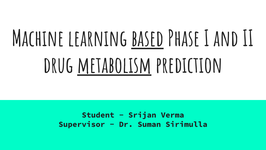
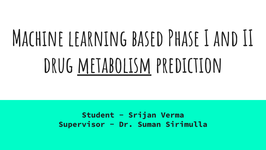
based underline: present -> none (147, 39)
